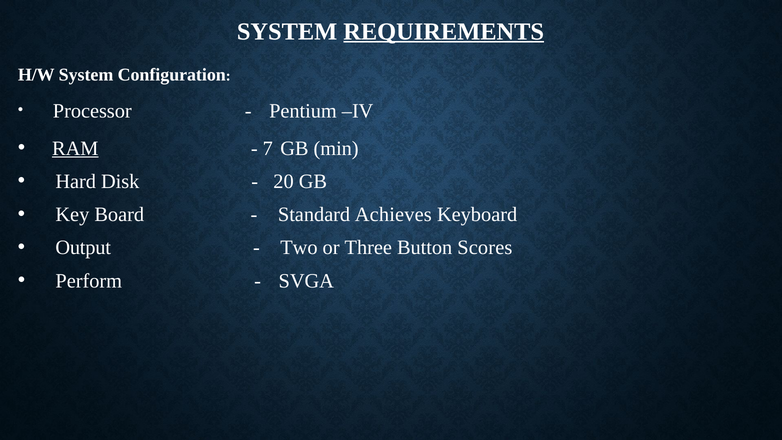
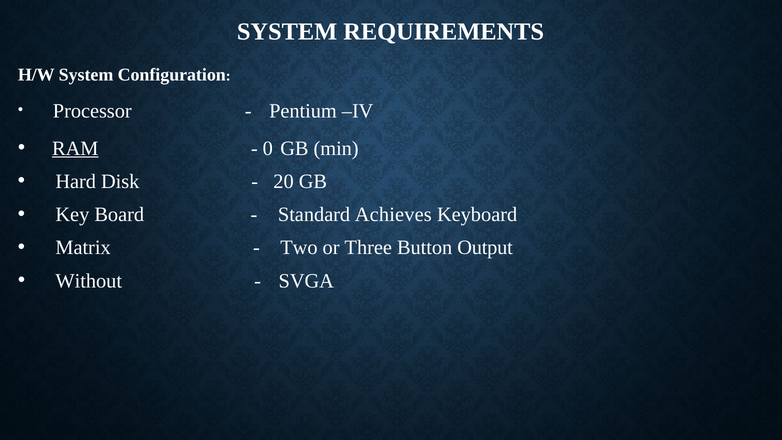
REQUIREMENTS underline: present -> none (444, 31)
7: 7 -> 0 (268, 148)
Output: Output -> Matrix (83, 248)
Scores: Scores -> Output (485, 248)
Perform: Perform -> Without (89, 281)
